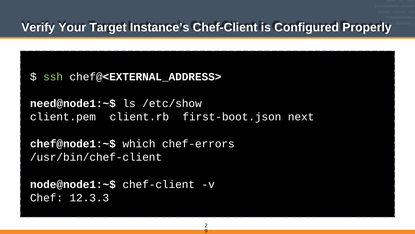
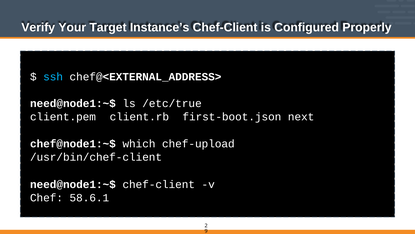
ssh colour: light green -> light blue (53, 77)
/etc/show: /etc/show -> /etc/true (172, 103)
chef-errors: chef-errors -> chef-upload (198, 144)
node@node1:~$: node@node1:~$ -> need@node1:~$ (73, 184)
12.3.3: 12.3.3 -> 58.6.1 (89, 197)
